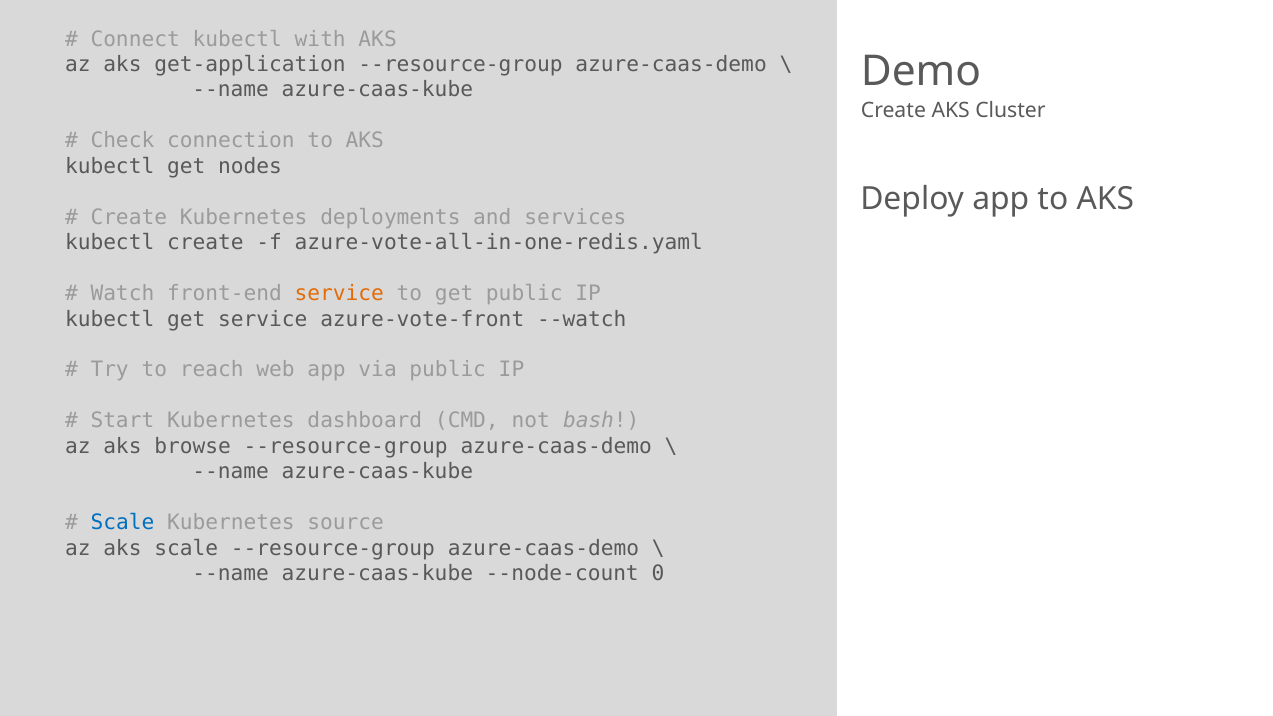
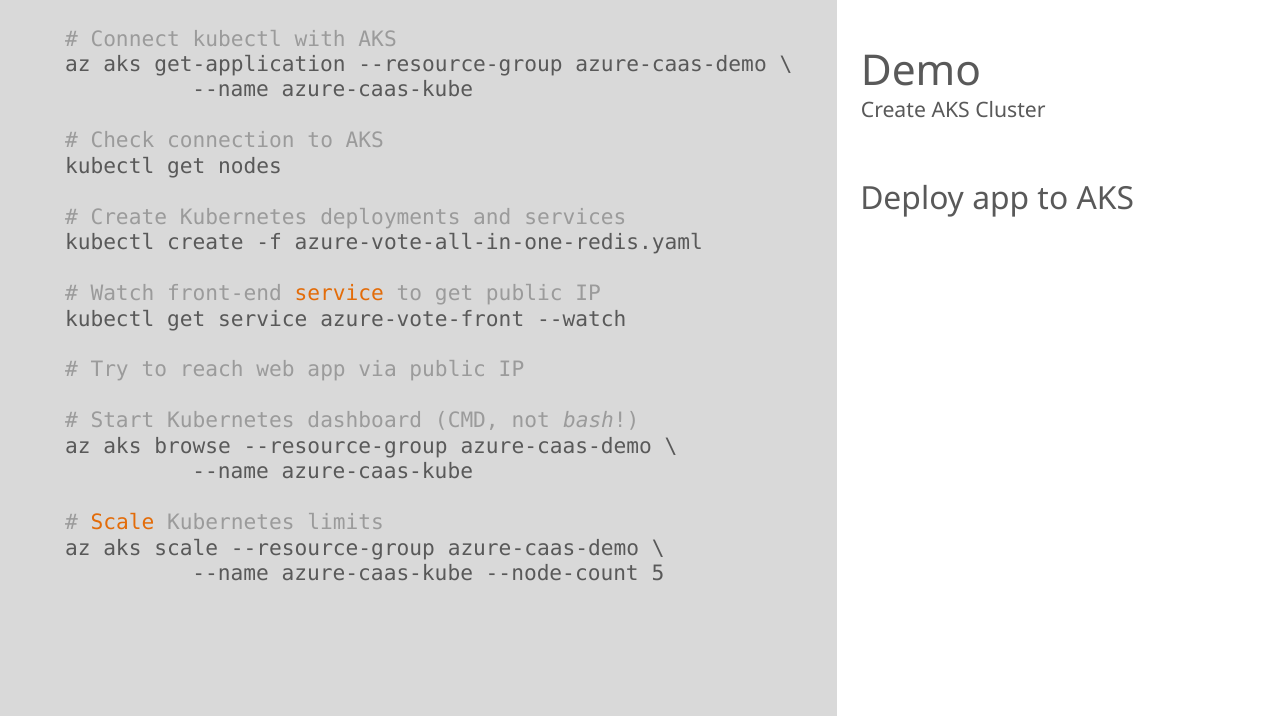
Scale colour: blue -> orange (122, 523)
source: source -> limits (346, 523)
0: 0 -> 5 (658, 574)
